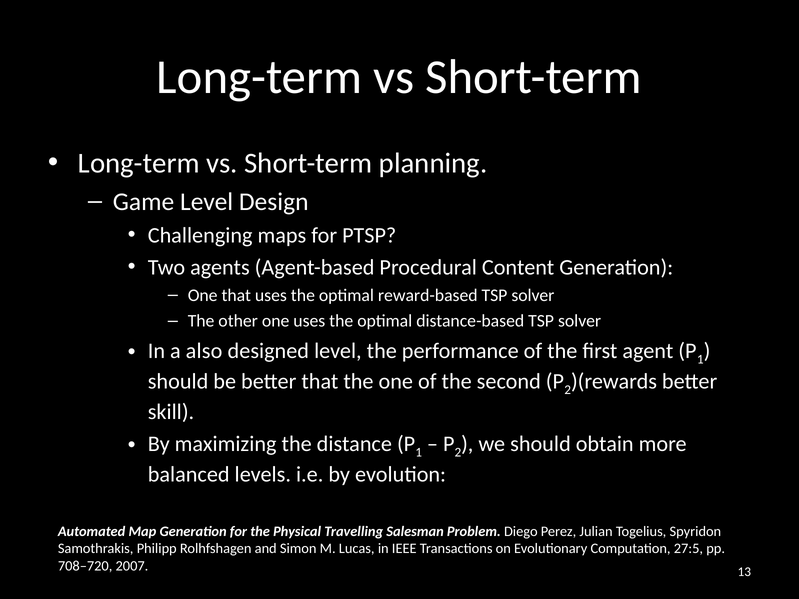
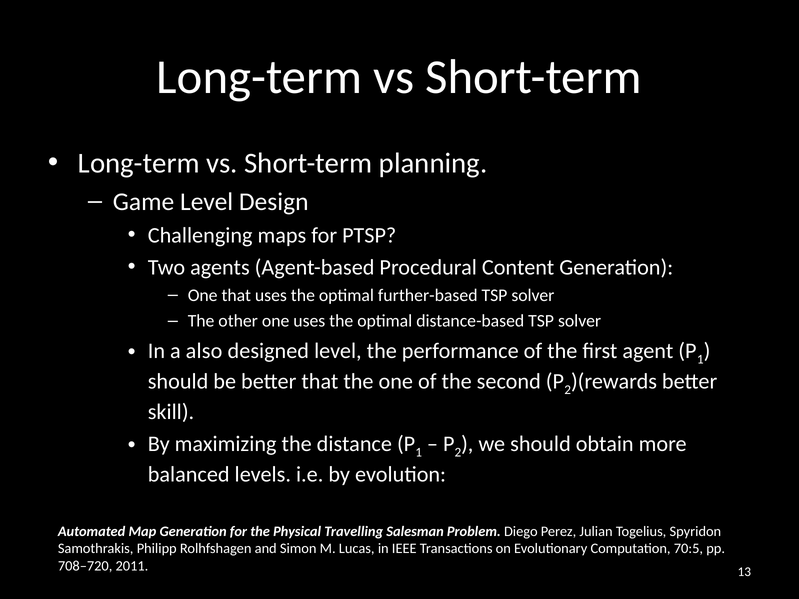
reward-based: reward-based -> further-based (428, 296)
27:5: 27:5 -> 70:5 (688, 549)
2007: 2007 -> 2011 (132, 566)
